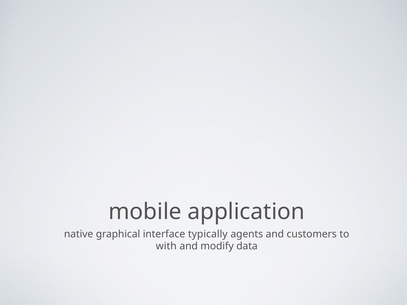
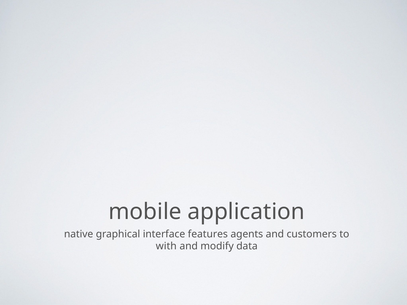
typically: typically -> features (208, 234)
